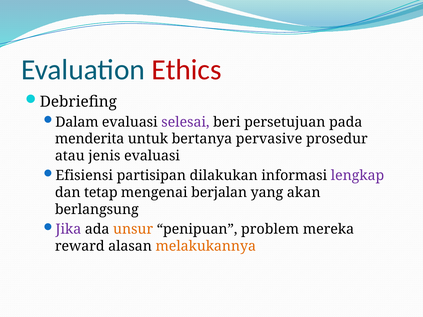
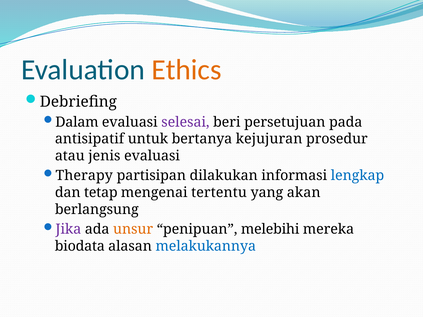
Ethics colour: red -> orange (187, 70)
menderita: menderita -> antisipatif (90, 139)
pervasive: pervasive -> kejujuran (269, 139)
Efisiensi: Efisiensi -> Therapy (84, 176)
lengkap colour: purple -> blue (357, 176)
berjalan: berjalan -> tertentu (219, 193)
problem: problem -> melebihi (270, 229)
reward: reward -> biodata (80, 246)
melakukannya colour: orange -> blue (206, 246)
